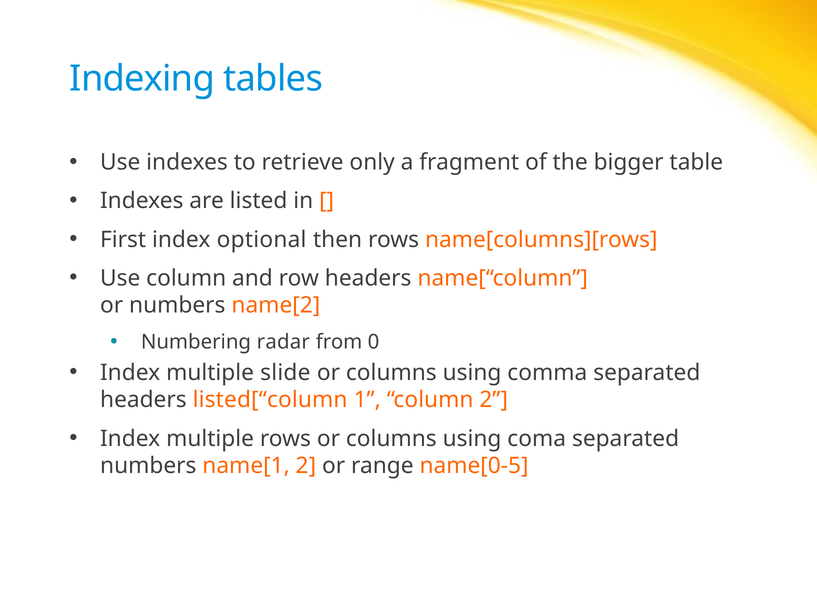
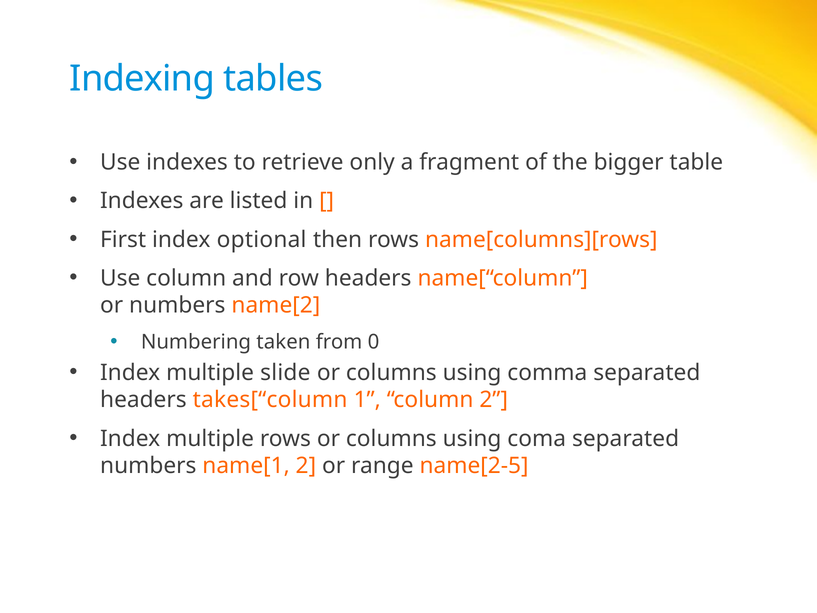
radar: radar -> taken (283, 342)
listed[“column: listed[“column -> takes[“column (270, 400)
name[0-5: name[0-5 -> name[2-5 (474, 466)
